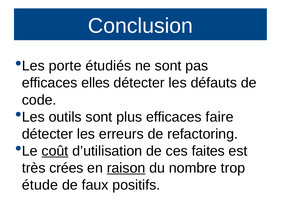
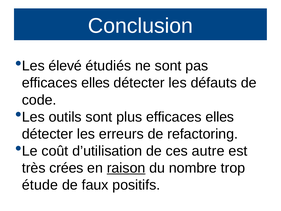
porte: porte -> élevé (65, 66)
plus efficaces faire: faire -> elles (220, 117)
coût underline: present -> none (55, 151)
faites: faites -> autre (208, 151)
